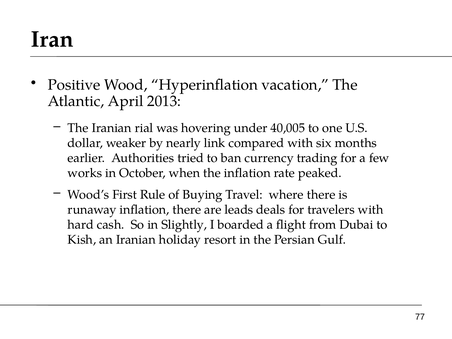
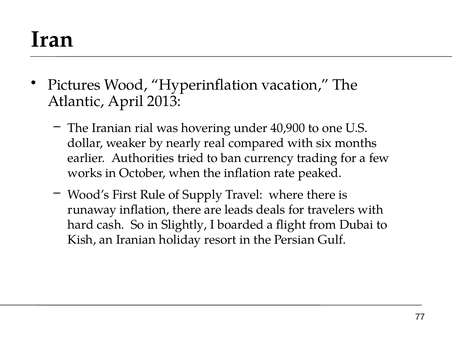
Positive: Positive -> Pictures (74, 85)
40,005: 40,005 -> 40,900 (288, 128)
link: link -> real (214, 143)
Buying: Buying -> Supply (203, 195)
